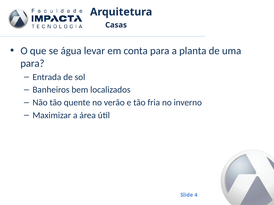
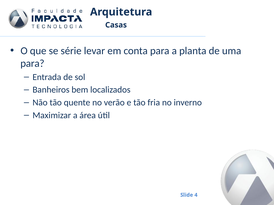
água: água -> série (71, 51)
